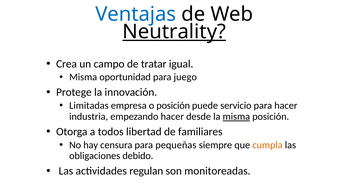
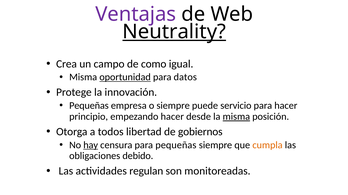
Ventajas colour: blue -> purple (136, 14)
tratar: tratar -> como (154, 64)
oportunidad underline: none -> present (125, 77)
juego: juego -> datos (185, 77)
Limitadas: Limitadas -> Pequeñas (89, 106)
o posición: posición -> siempre (173, 106)
industria: industria -> principio (89, 117)
familiares: familiares -> gobiernos (200, 132)
hay underline: none -> present (91, 146)
